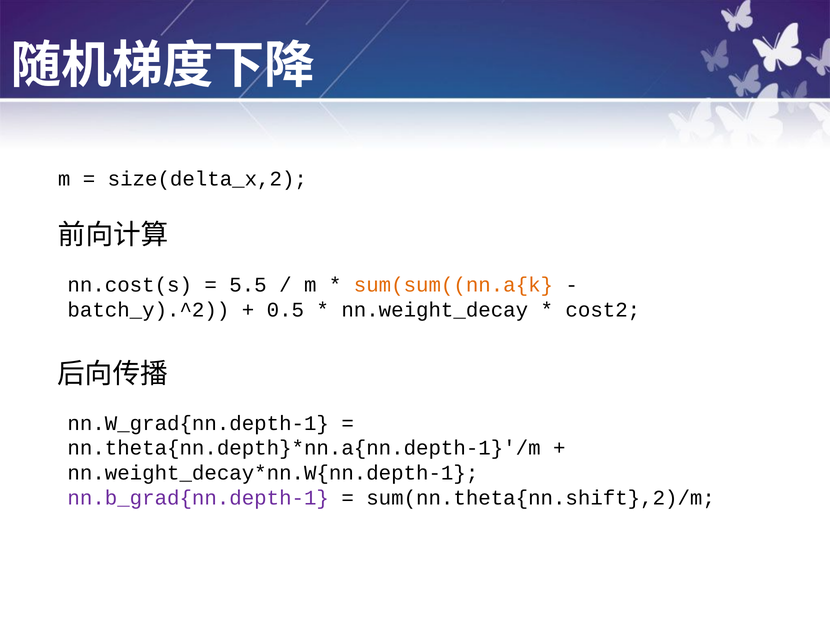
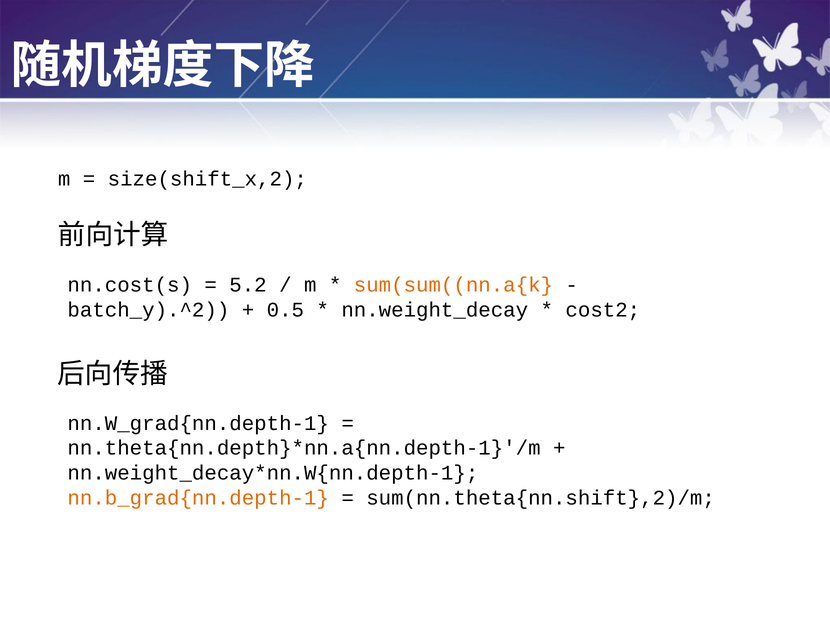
size(delta_x,2: size(delta_x,2 -> size(shift_x,2 (207, 179)
5.5: 5.5 -> 5.2 (248, 285)
nn.b_grad{nn.depth-1 colour: purple -> orange (198, 498)
